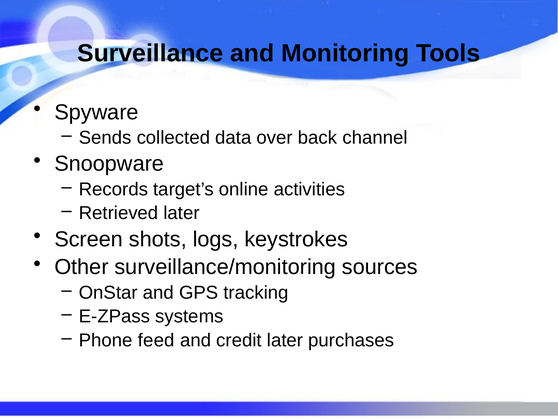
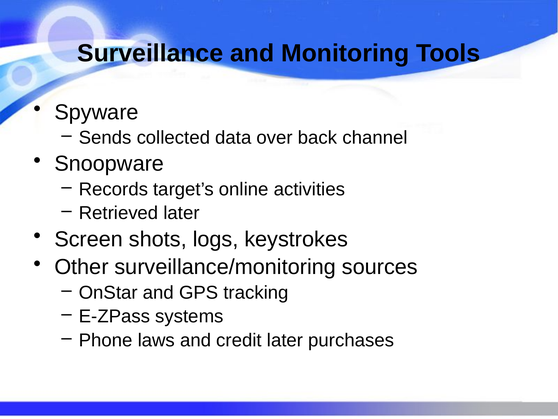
feed: feed -> laws (156, 340)
